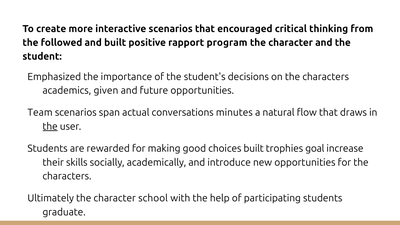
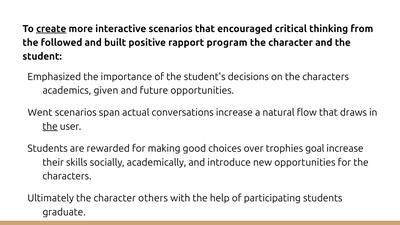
create underline: none -> present (51, 29)
Team: Team -> Went (40, 113)
conversations minutes: minutes -> increase (234, 113)
choices built: built -> over (254, 149)
school: school -> others (153, 198)
